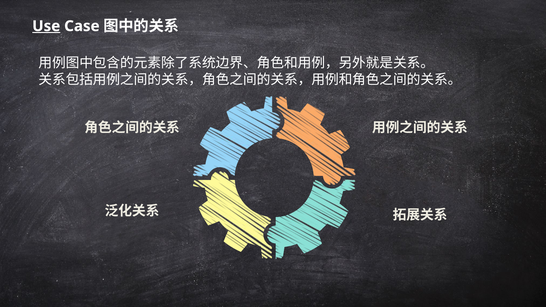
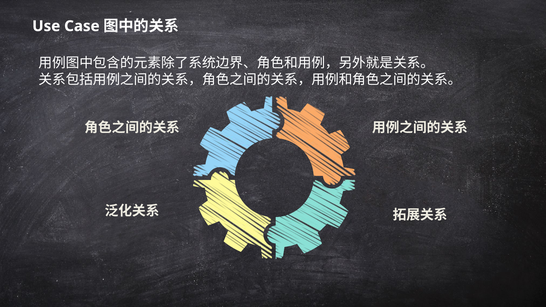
Use underline: present -> none (46, 26)
